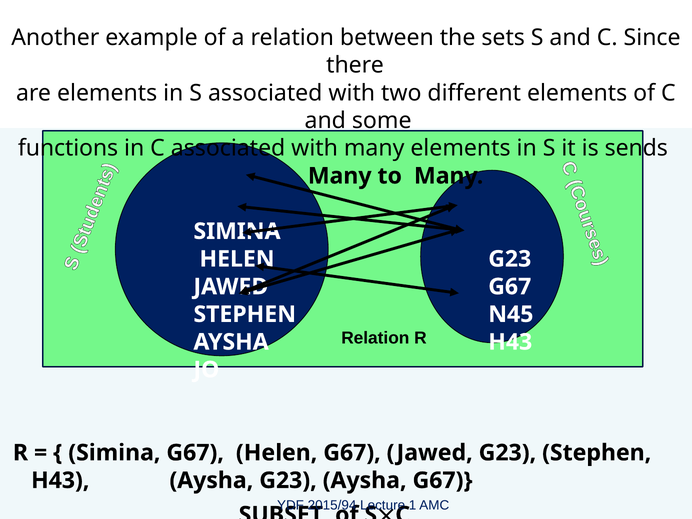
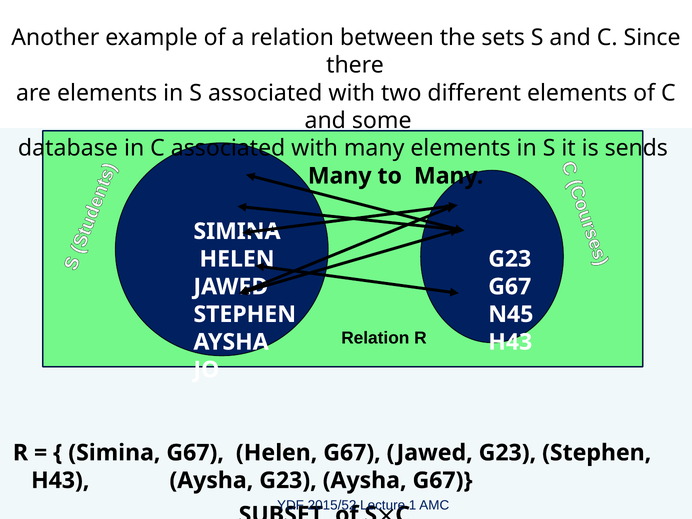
functions: functions -> database (68, 148)
2015/94: 2015/94 -> 2015/52 (332, 505)
